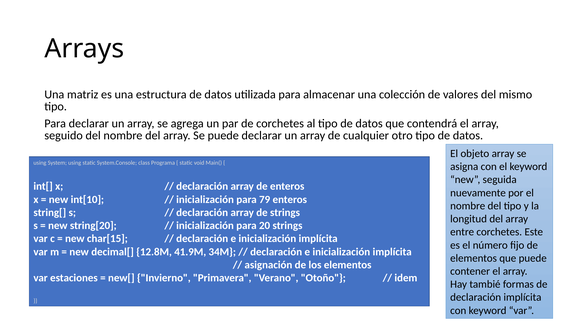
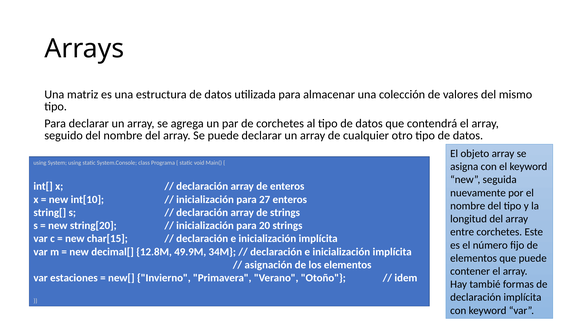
79: 79 -> 27 (265, 200)
41.9M: 41.9M -> 49.9M (190, 252)
